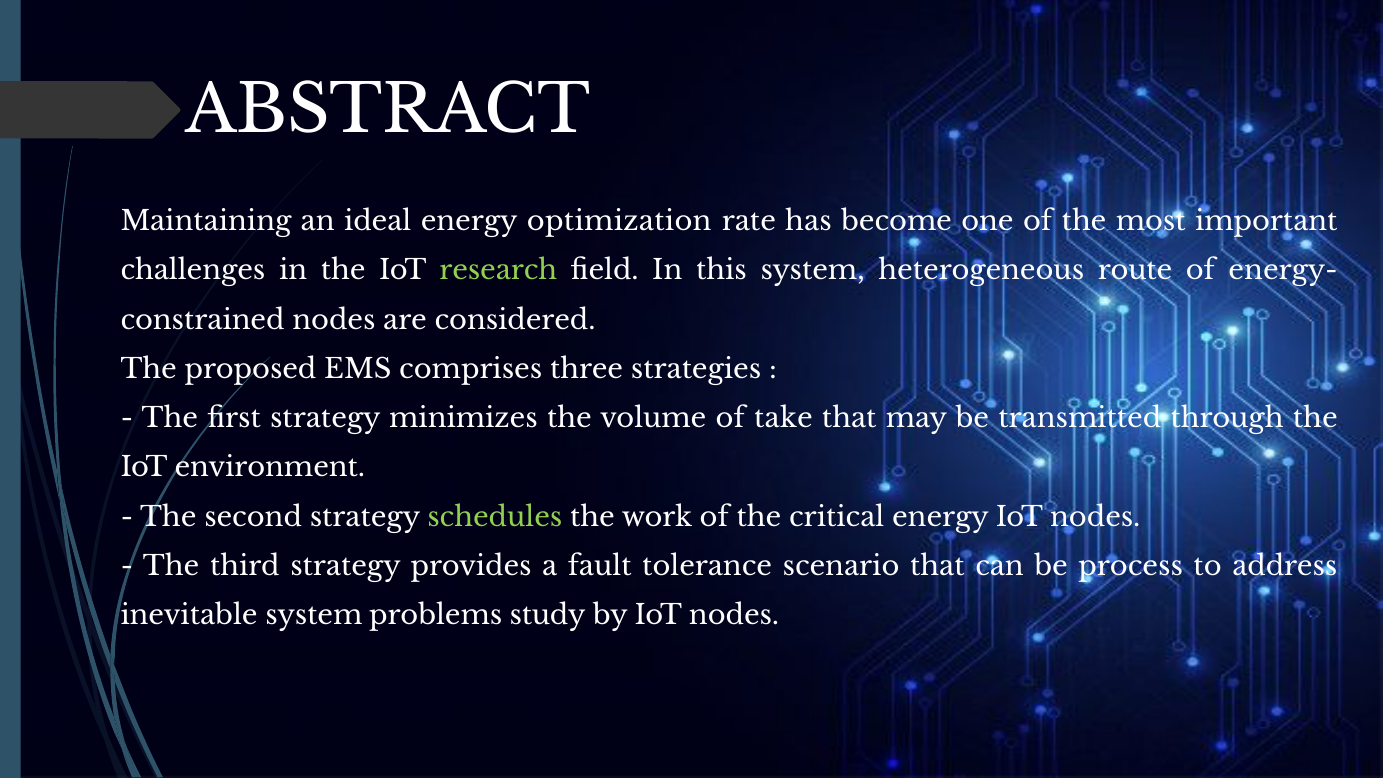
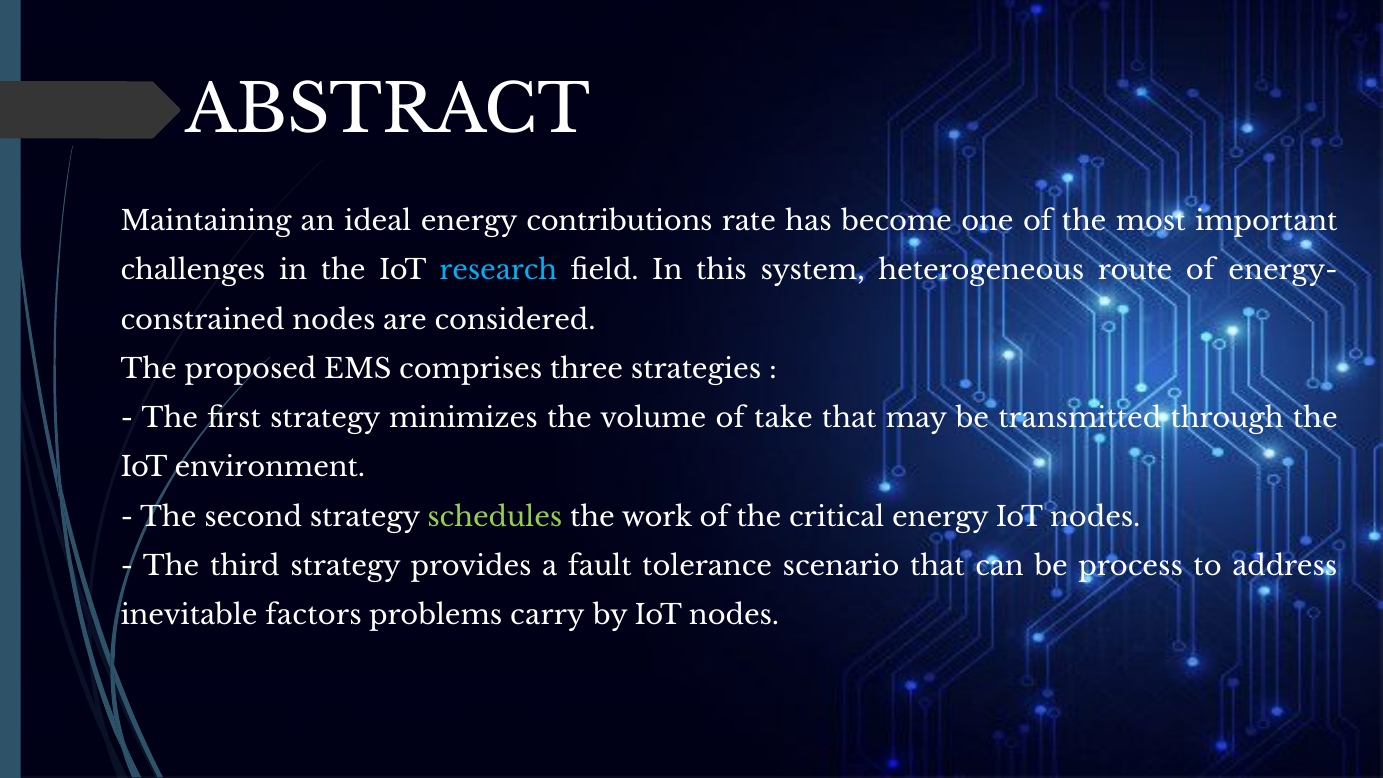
optimization: optimization -> contributions (620, 222)
research colour: light green -> light blue (498, 271)
inevitable system: system -> factors (314, 616)
study: study -> carry (547, 616)
